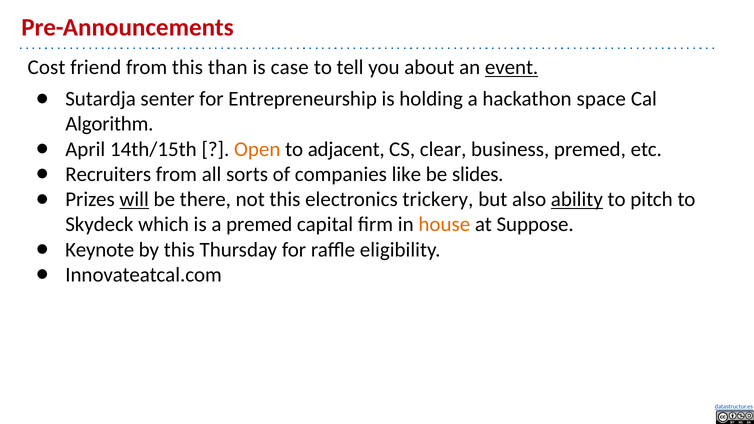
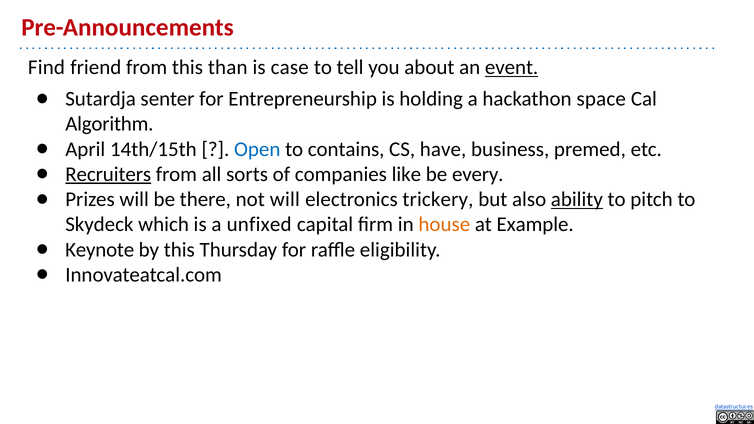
Cost: Cost -> Find (46, 67)
Open colour: orange -> blue (257, 149)
adjacent: adjacent -> contains (346, 149)
clear: clear -> have (443, 149)
Recruiters underline: none -> present (108, 174)
slides: slides -> every (478, 174)
will underline: present -> none (134, 199)
not this: this -> will (285, 199)
a premed: premed -> unfixed (259, 225)
Suppose: Suppose -> Example (535, 225)
